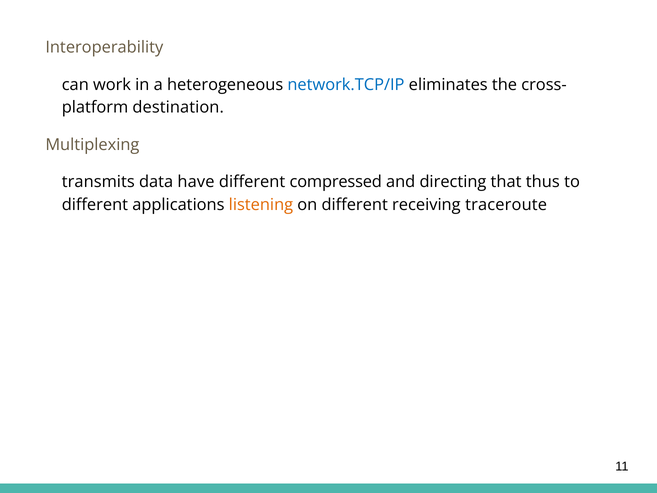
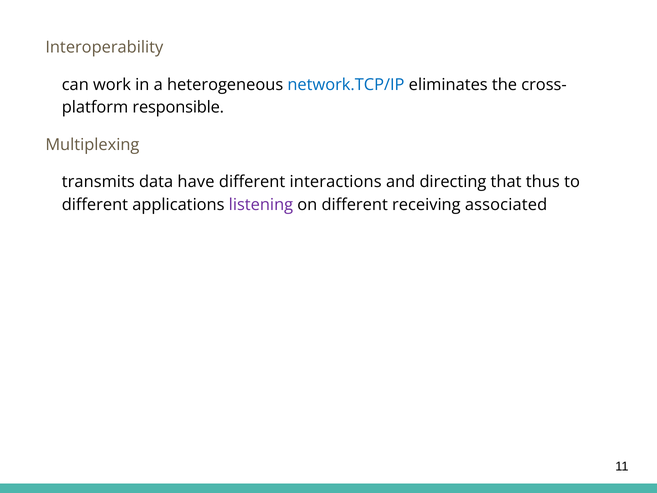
destination: destination -> responsible (178, 107)
compressed: compressed -> interactions (336, 182)
listening colour: orange -> purple (261, 205)
traceroute: traceroute -> associated (506, 205)
